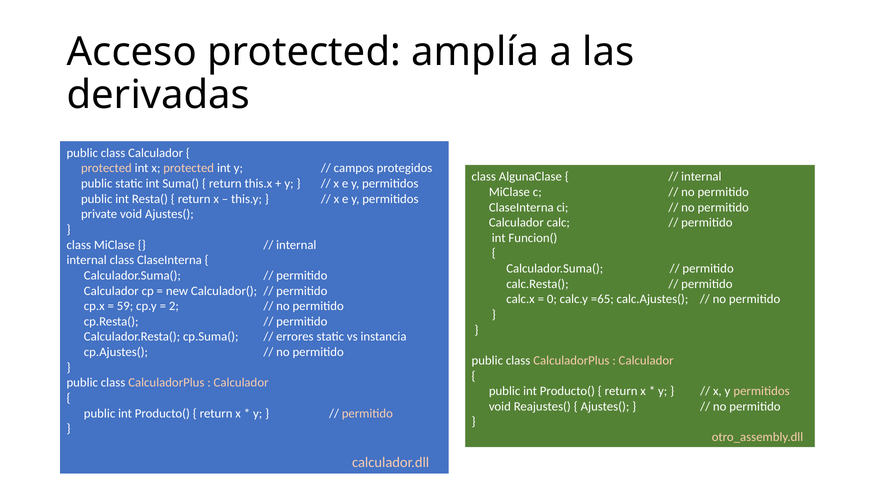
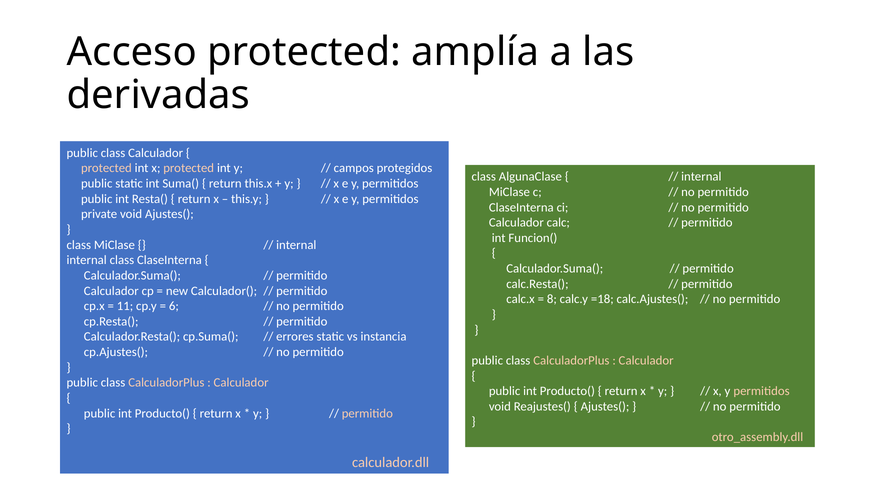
0: 0 -> 8 (552, 299)
=65: =65 -> =18 (602, 299)
59: 59 -> 11 (125, 306)
2: 2 -> 6 (174, 306)
